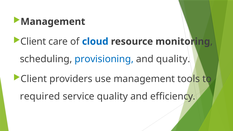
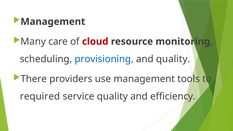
Client: Client -> Many (33, 42)
cloud colour: blue -> red (95, 42)
Client: Client -> There (34, 79)
